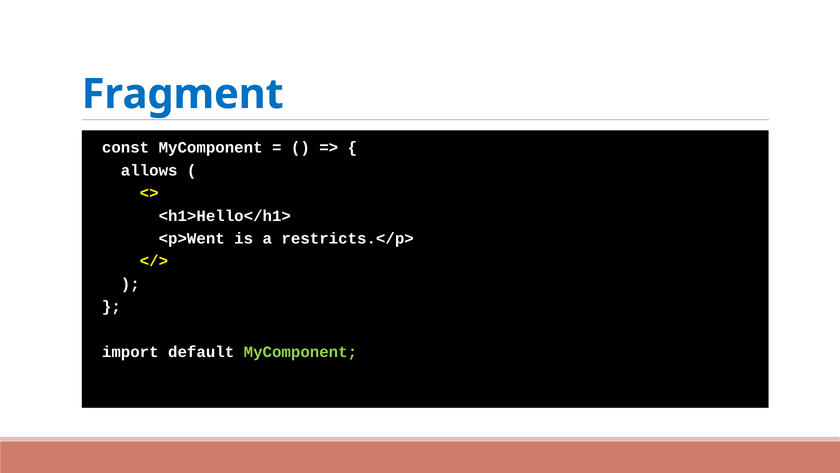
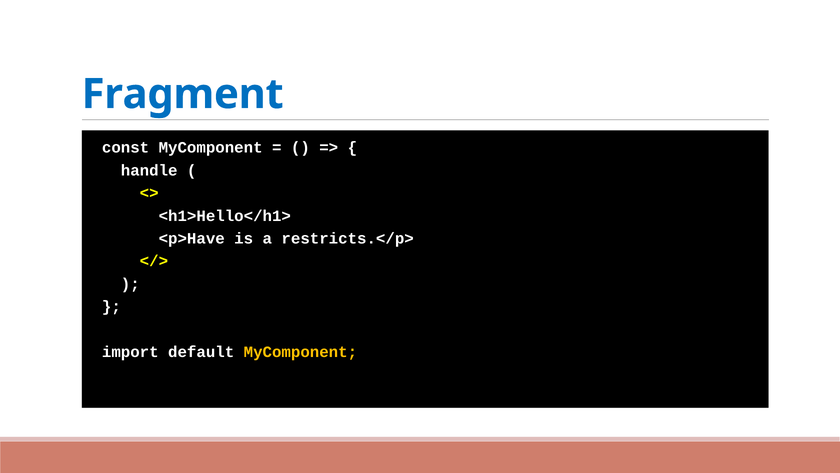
allows: allows -> handle (149, 170)
<p>Went: <p>Went -> <p>Have (192, 238)
MyComponent colour: light green -> yellow (300, 352)
